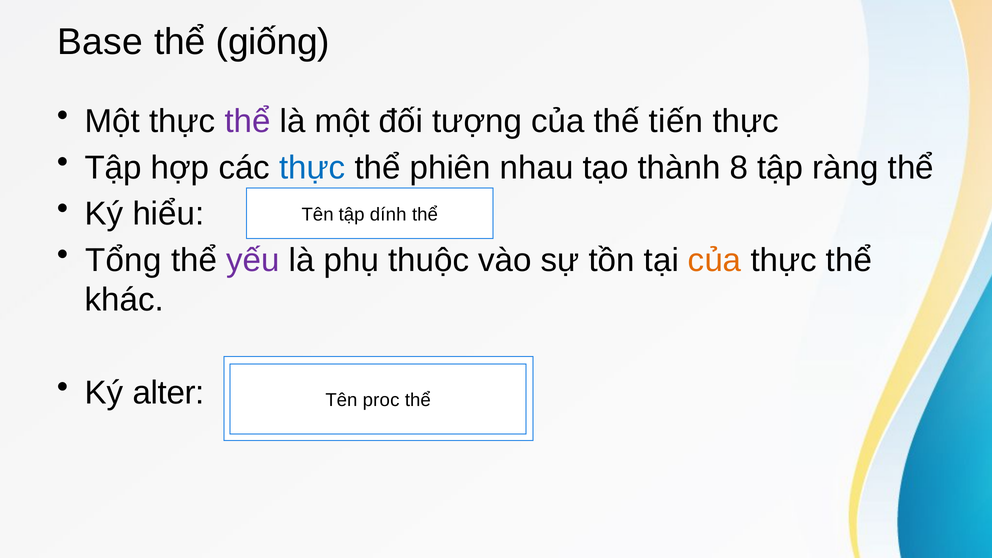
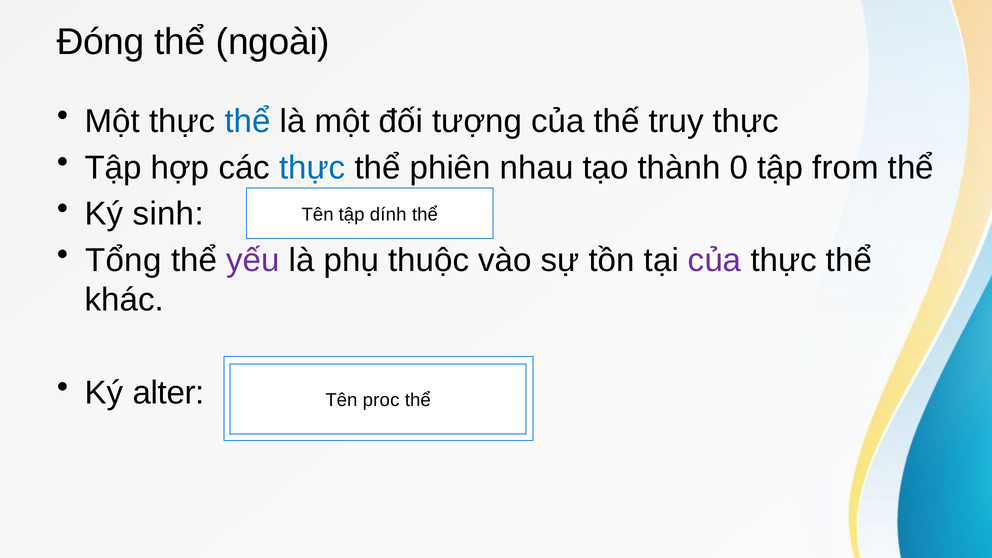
Base: Base -> Đóng (100, 42)
giống: giống -> ngoài (273, 42)
thể colour: purple -> blue (248, 121)
tiến: tiến -> truy (676, 121)
8: 8 -> 0 (739, 168)
ràng: ràng -> from (846, 168)
hiểu: hiểu -> sinh (168, 214)
của colour: orange -> purple (715, 260)
